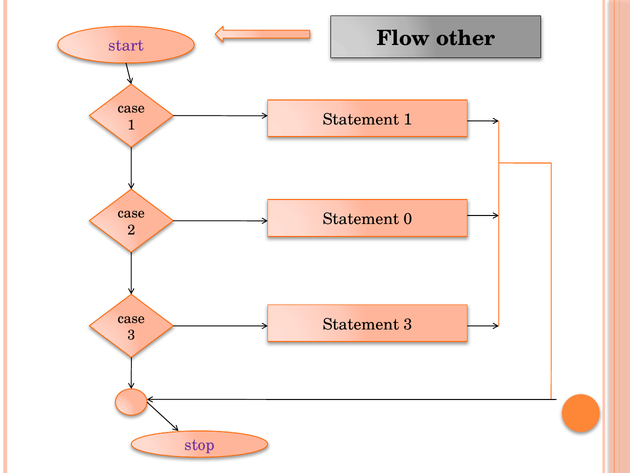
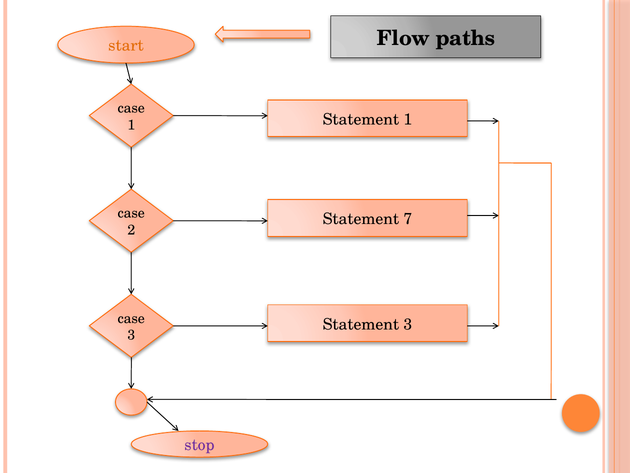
other: other -> paths (466, 38)
start colour: purple -> orange (126, 46)
0: 0 -> 7 (408, 219)
